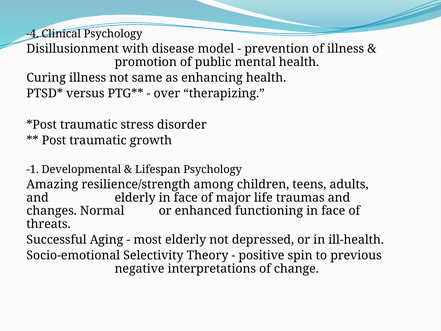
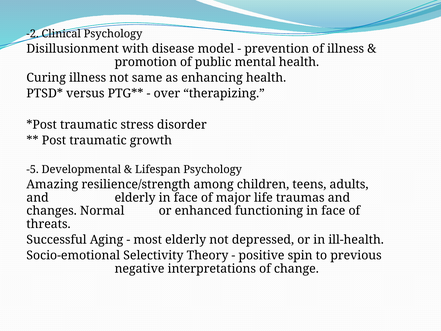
-4: -4 -> -2 (33, 34)
-1: -1 -> -5 (33, 169)
